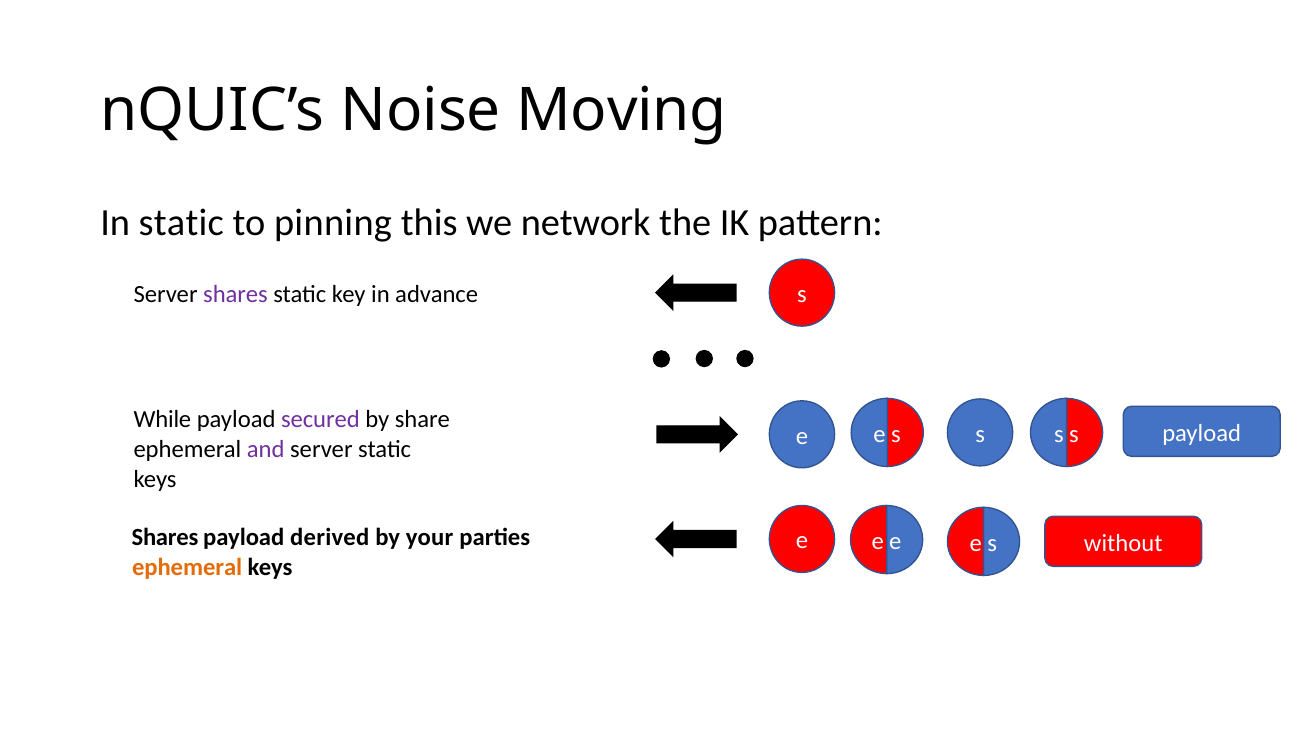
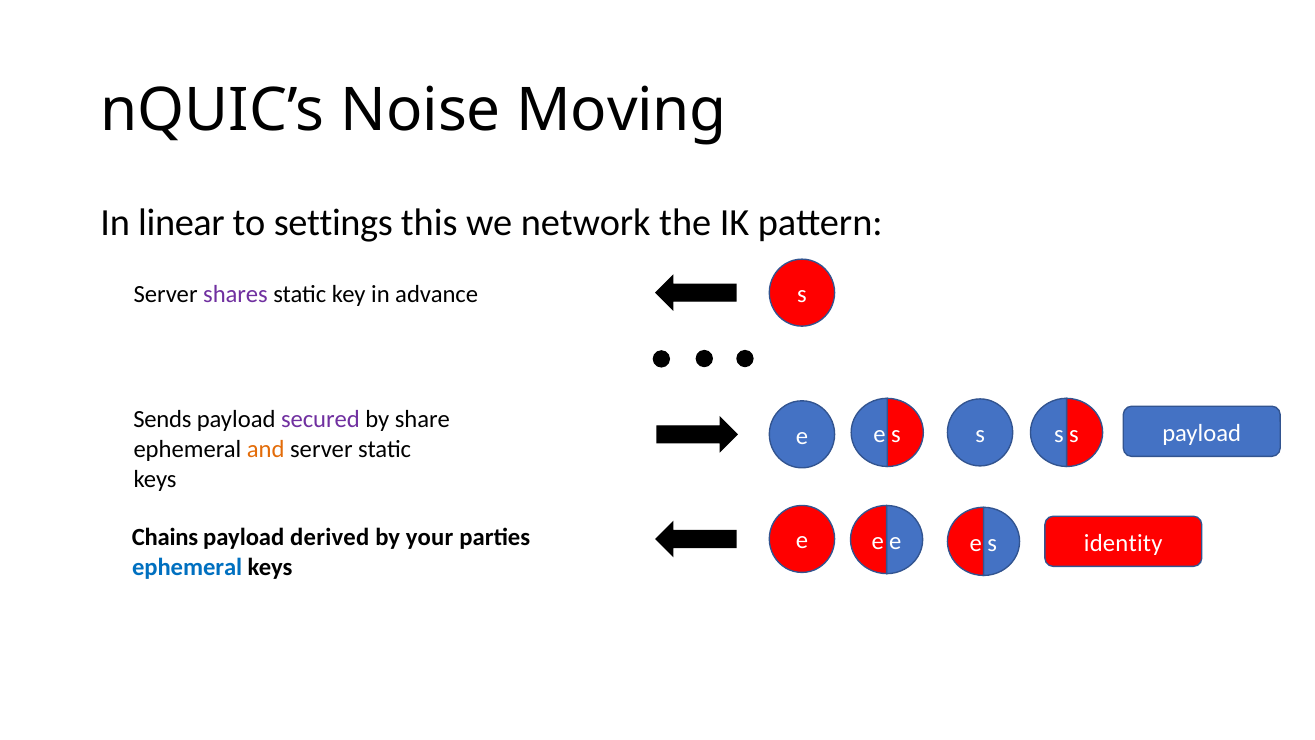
In static: static -> linear (182, 222)
pinning: pinning -> settings (333, 222)
While: While -> Sends (162, 419)
and colour: purple -> orange (266, 449)
Shares: Shares -> Chains (165, 537)
without: without -> identity (1123, 543)
ephemeral colour: orange -> blue (187, 567)
